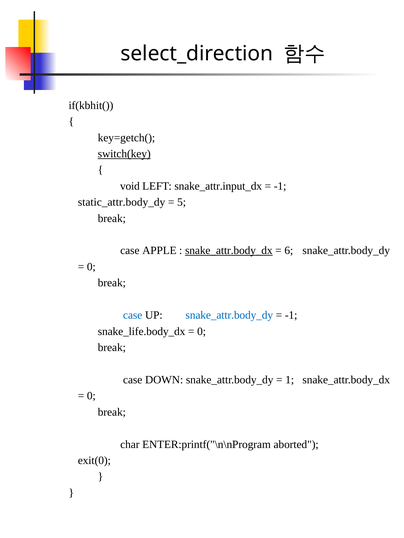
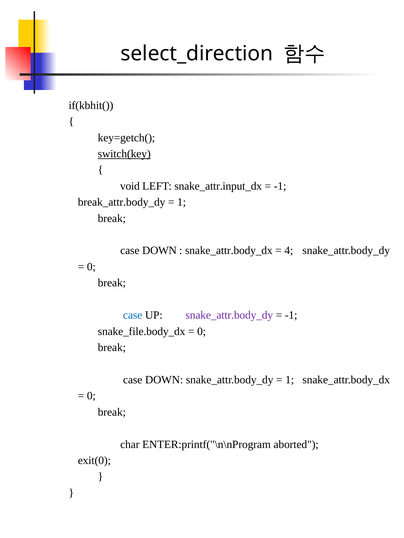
static_attr.body_dy: static_attr.body_dy -> break_attr.body_dy (122, 202)
5: 5 -> 1 (182, 202)
APPLE: APPLE -> DOWN (159, 251)
snake_attr.body_dx underline: present -> none (229, 251)
6: 6 -> 4 (289, 251)
snake_attr.body_dy colour: blue -> purple (229, 316)
snake_life.body_dx: snake_life.body_dx -> snake_file.body_dx (142, 332)
